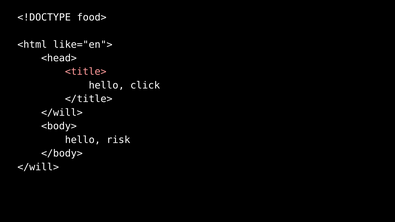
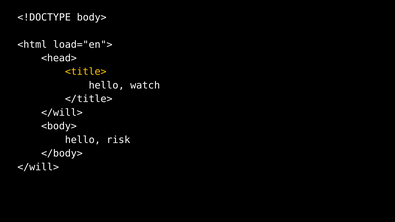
food>: food> -> body> (92, 17)
like="en">: like="en"> -> load="en"> (83, 45)
<title> colour: pink -> yellow (86, 72)
click: click -> watch (145, 85)
